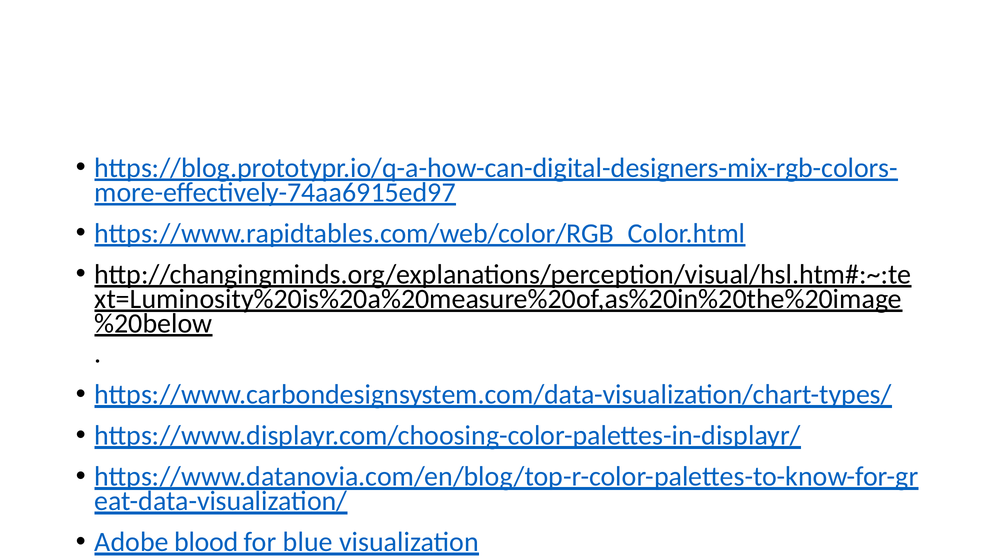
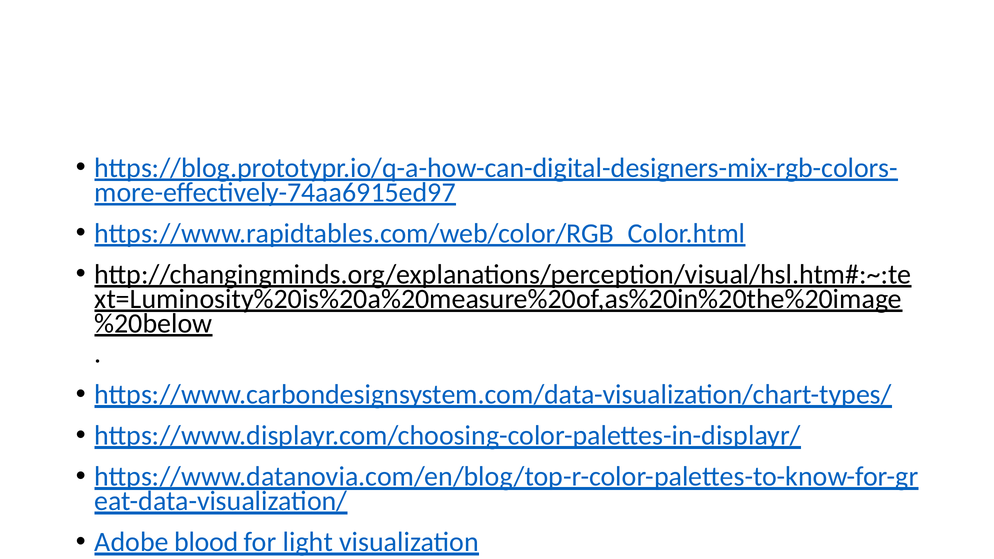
blue: blue -> light (308, 542)
